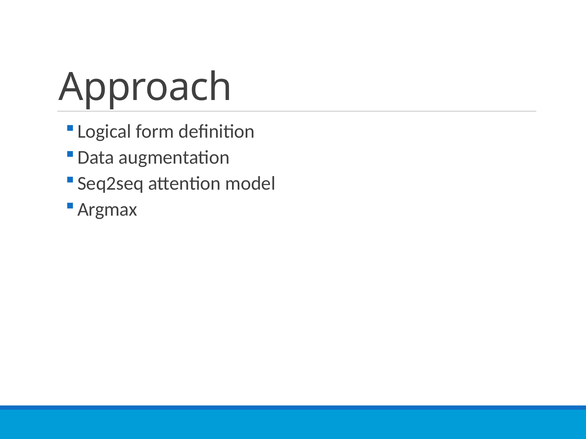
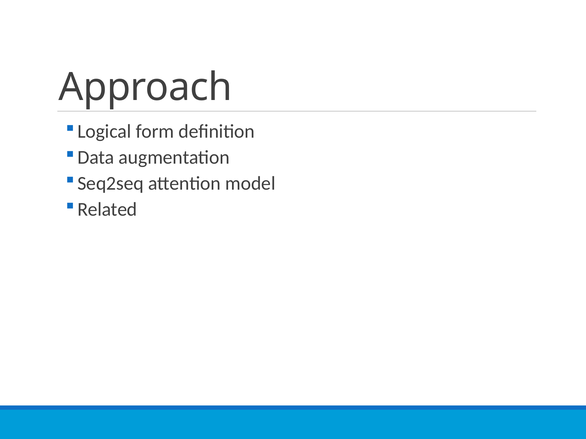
Argmax: Argmax -> Related (107, 210)
